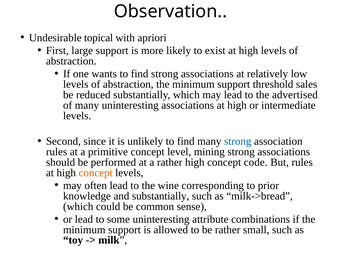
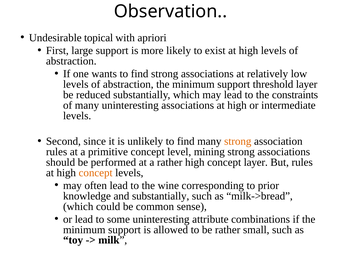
threshold sales: sales -> layer (307, 84)
advertised: advertised -> constraints (295, 95)
strong colour: blue -> orange (238, 141)
concept code: code -> layer (256, 162)
